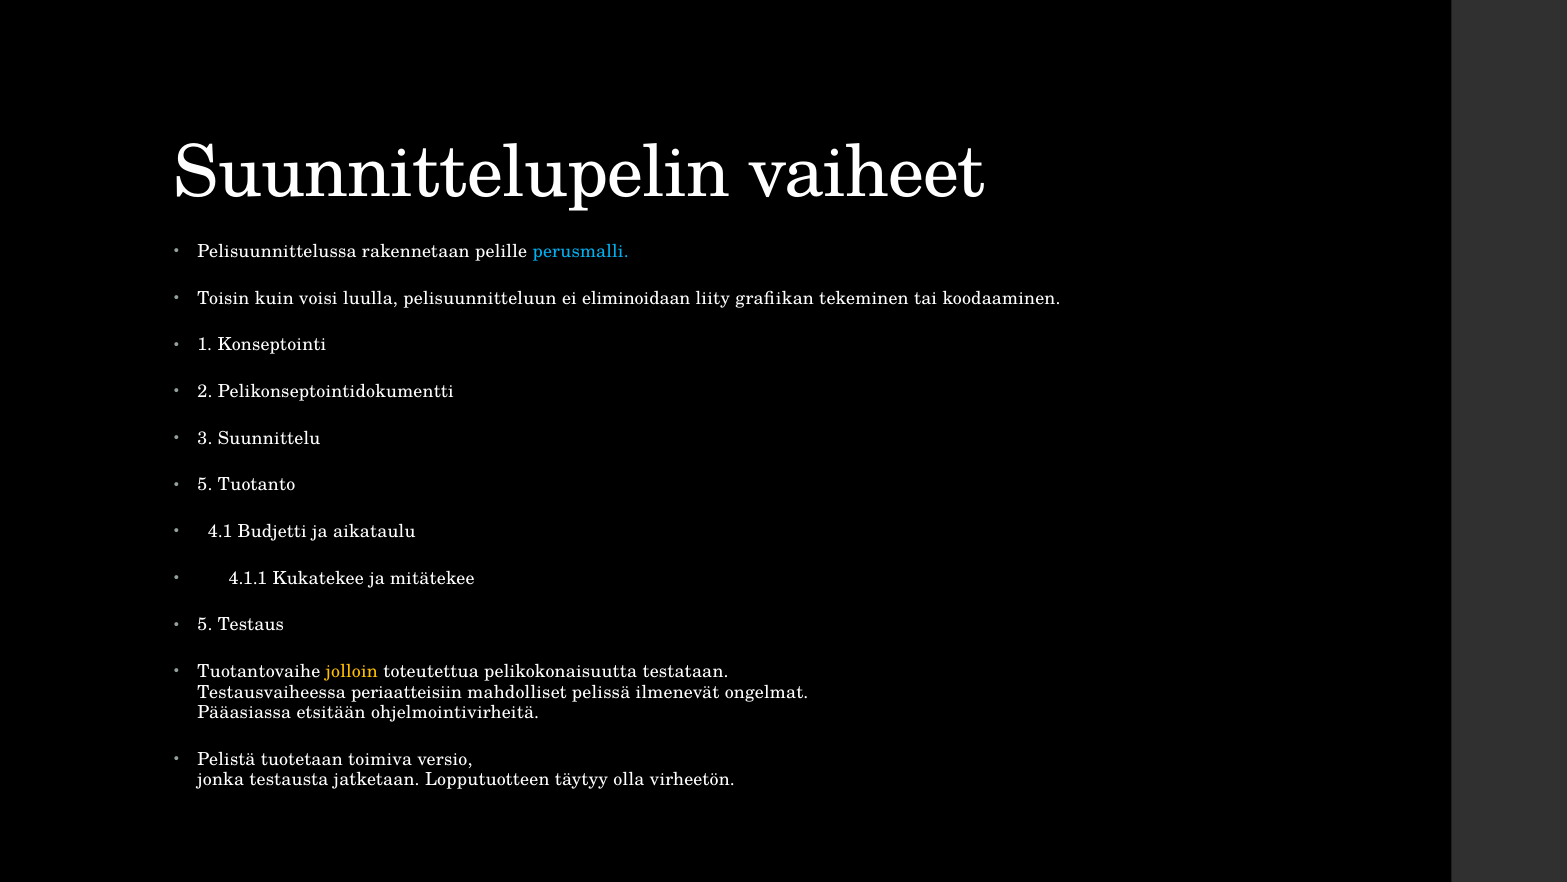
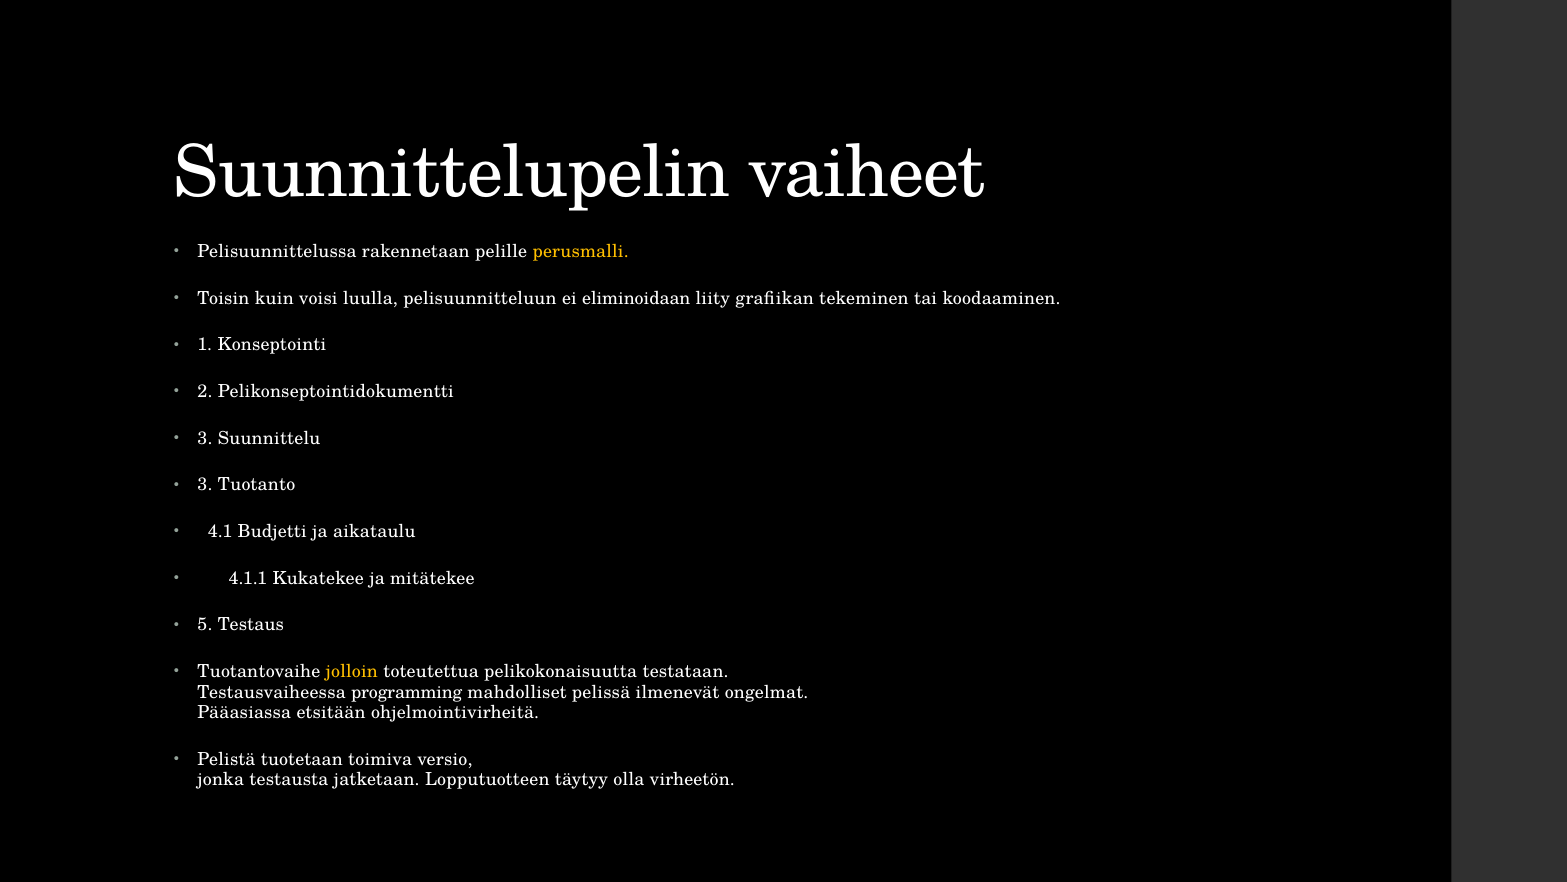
perusmalli colour: light blue -> yellow (581, 251)
5: 5 -> 3 (205, 485)
periaatteisiin: periaatteisiin -> programming (407, 692)
